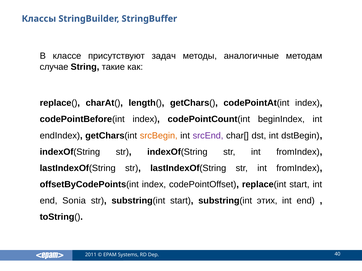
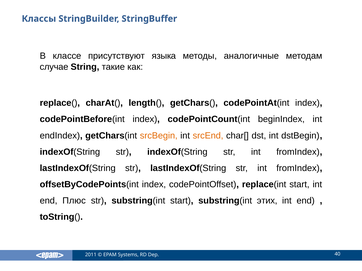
задач: задач -> языка (164, 56)
srcEnd colour: purple -> orange (208, 136)
Sonia: Sonia -> Плюс (74, 201)
